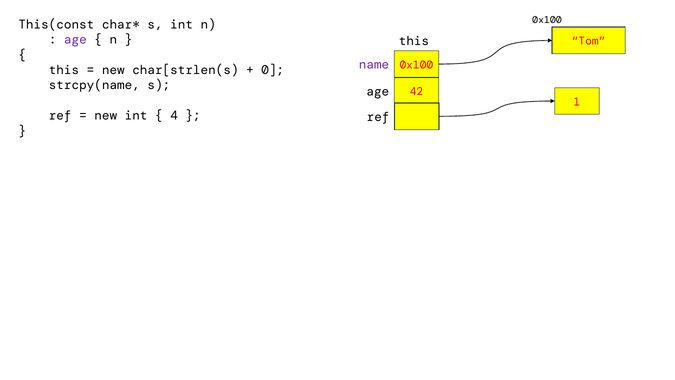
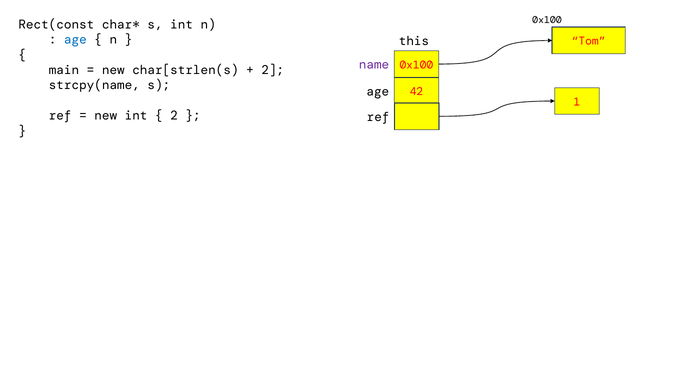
This(const: This(const -> Rect(const (56, 24)
age colour: purple -> blue (75, 40)
this: this -> main (64, 70)
0: 0 -> 2 (273, 70)
4: 4 -> 2 (174, 116)
